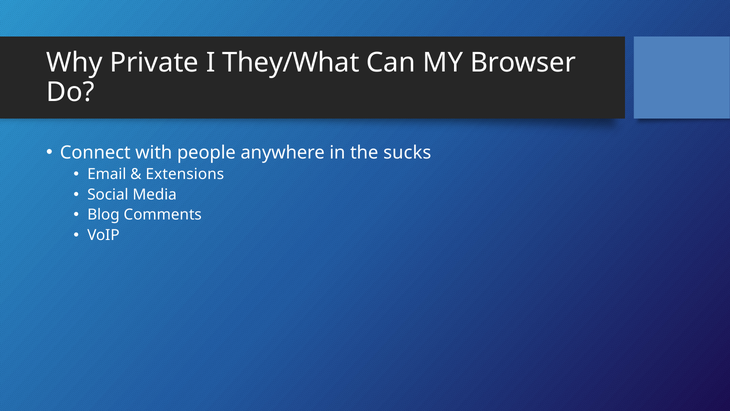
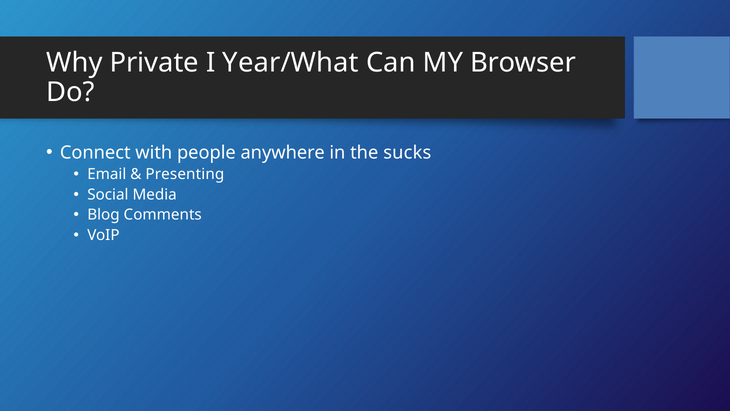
They/What: They/What -> Year/What (291, 62)
Extensions: Extensions -> Presenting (185, 174)
